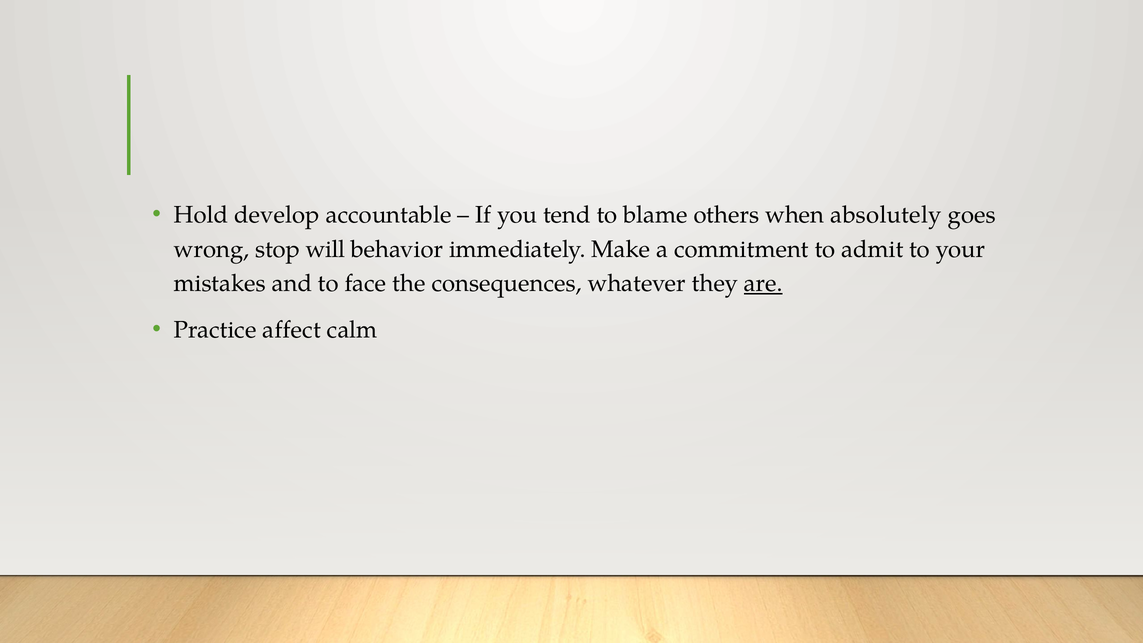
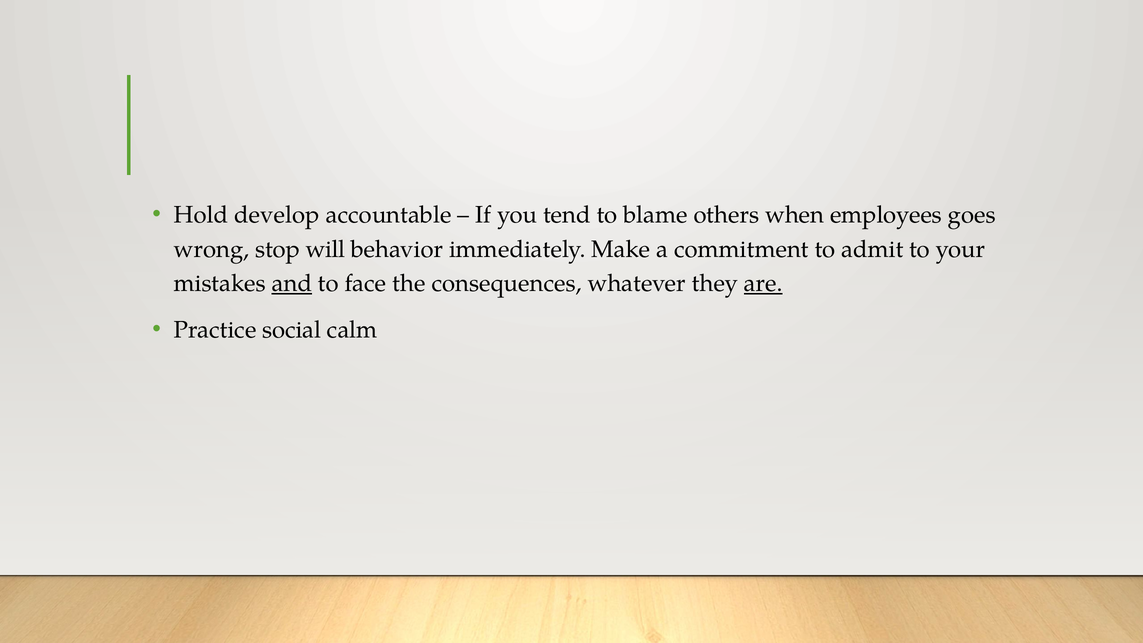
absolutely: absolutely -> employees (886, 215)
and underline: none -> present (292, 284)
affect: affect -> social (292, 330)
